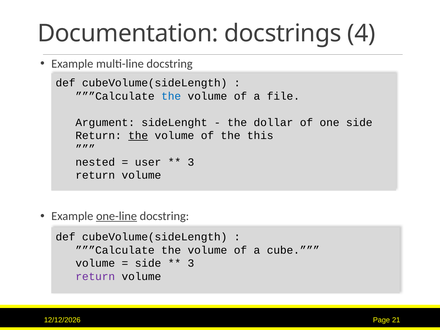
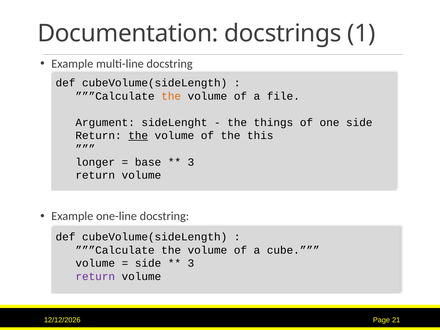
4: 4 -> 1 (361, 33)
the colour: blue -> orange (171, 96)
dollar: dollar -> things (273, 122)
nested: nested -> longer (95, 162)
user: user -> base (148, 162)
one-line underline: present -> none (117, 216)
